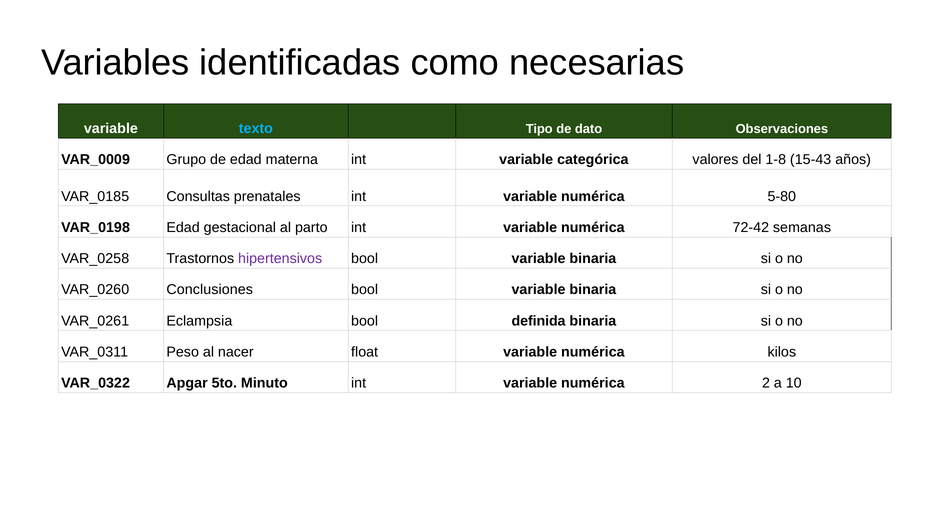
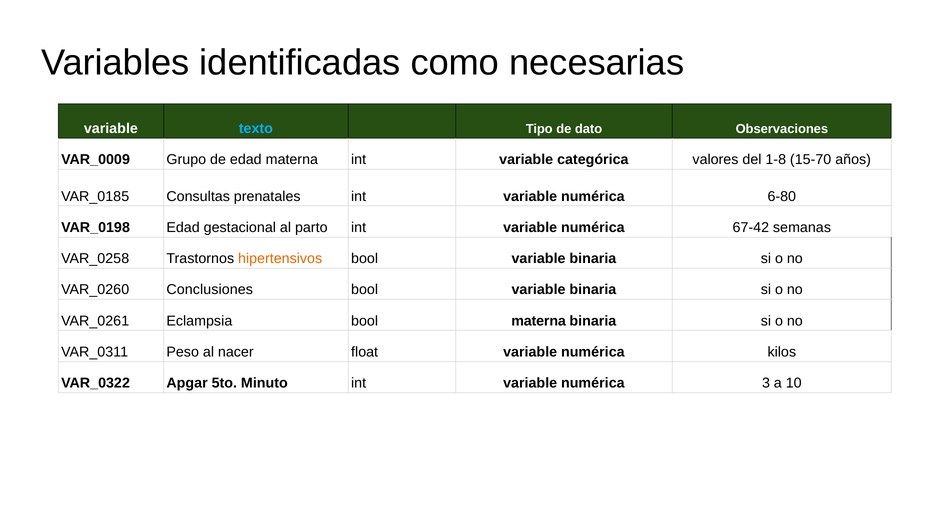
15-43: 15-43 -> 15-70 (811, 160)
5-80: 5-80 -> 6-80 (782, 196)
72-42: 72-42 -> 67-42 (751, 227)
hipertensivos colour: purple -> orange (280, 259)
bool definida: definida -> materna (539, 321)
2: 2 -> 3 (766, 383)
